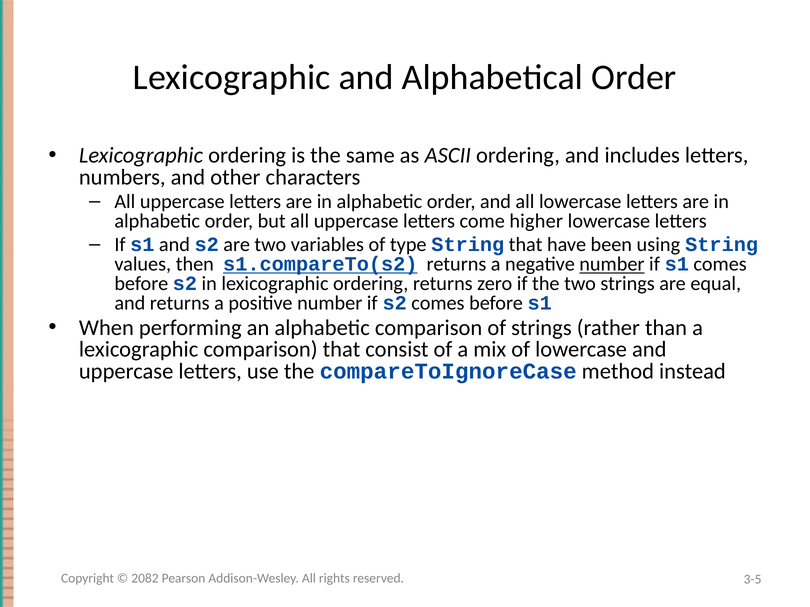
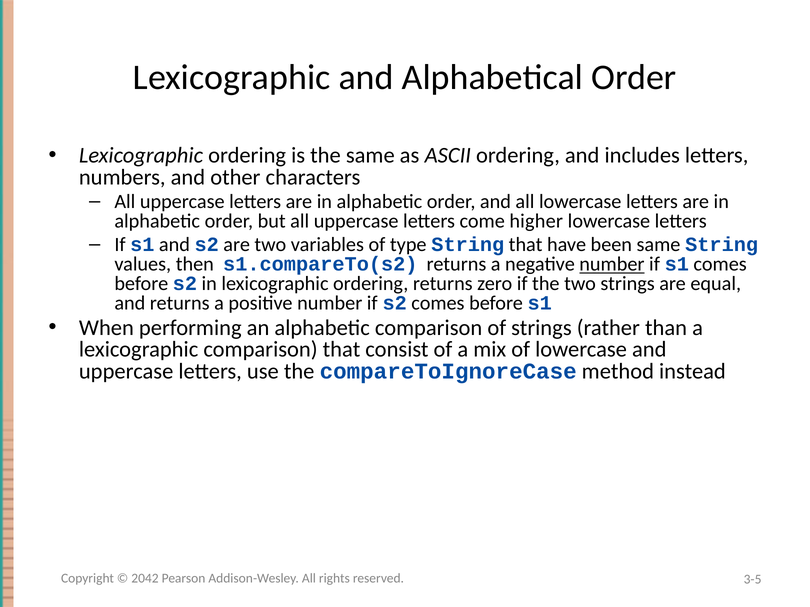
been using: using -> same (658, 245)
s1.compareTo(s2 underline: present -> none (320, 264)
2082: 2082 -> 2042 (145, 579)
